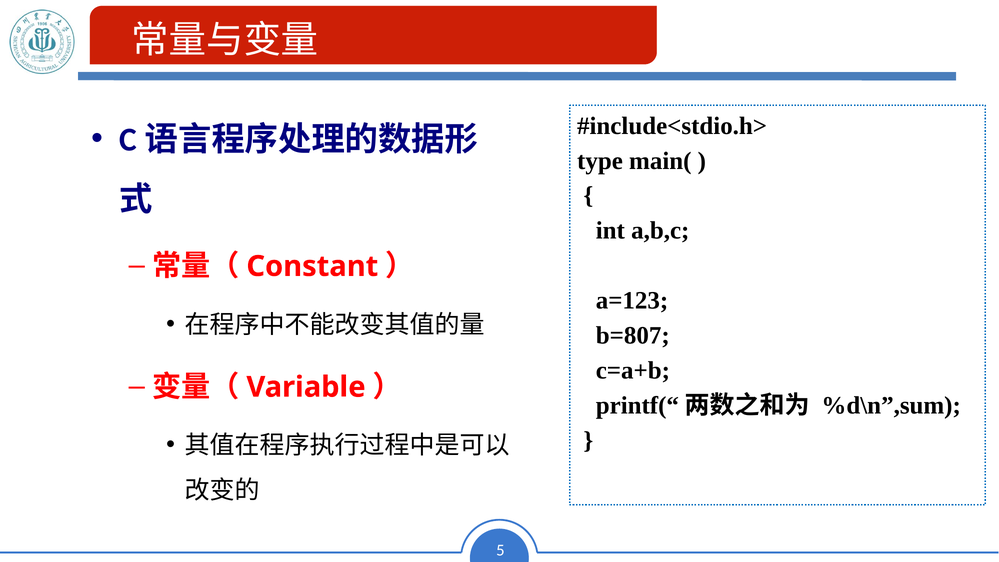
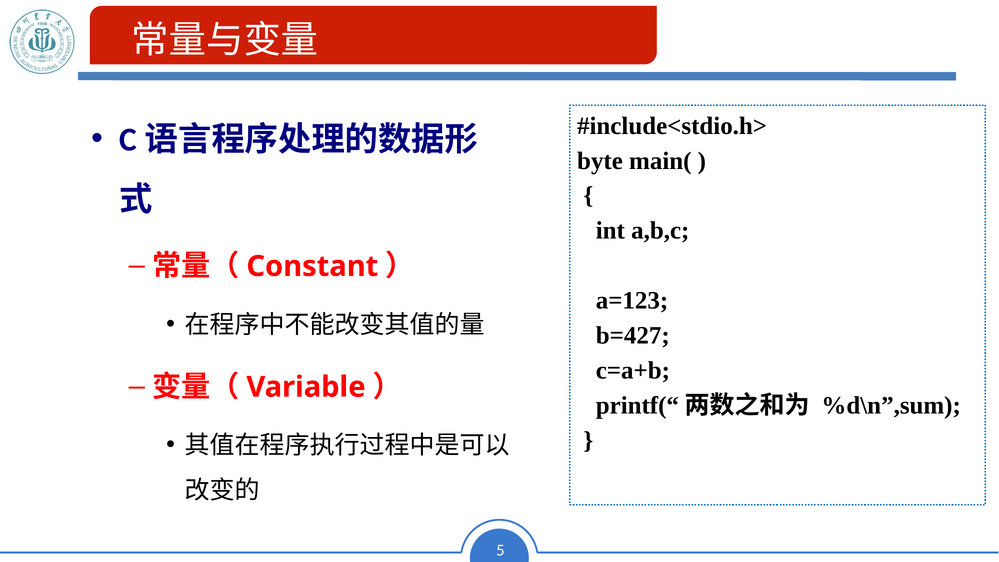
type: type -> byte (600, 161)
b=807: b=807 -> b=427 (633, 336)
